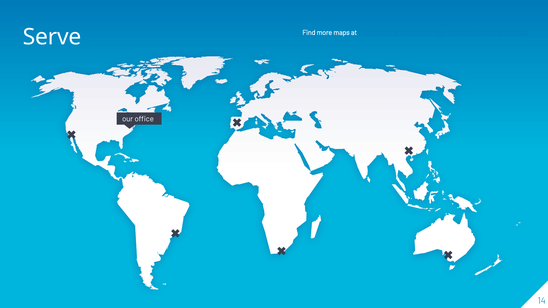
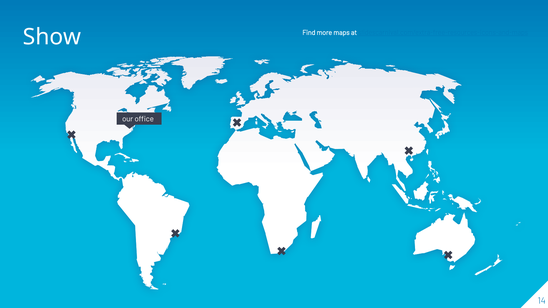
Serve: Serve -> Show (52, 37)
